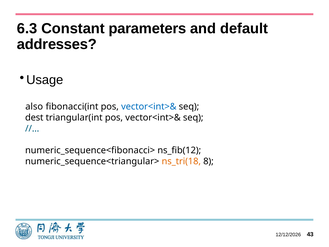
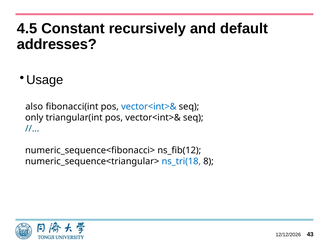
6.3: 6.3 -> 4.5 (27, 29)
parameters: parameters -> recursively (147, 29)
dest: dest -> only (34, 117)
ns_tri(18 colour: orange -> blue (181, 161)
